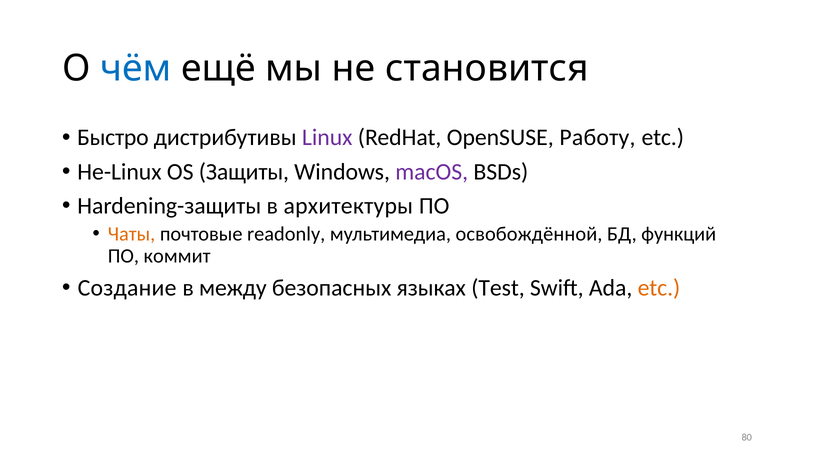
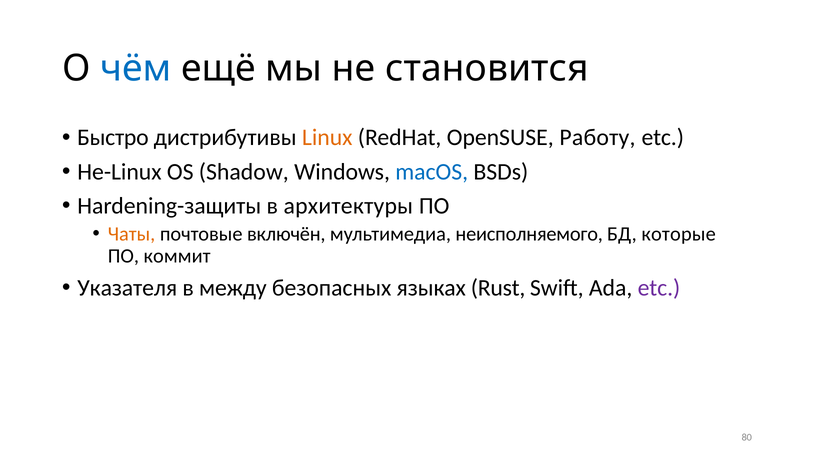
Linux colour: purple -> orange (327, 138)
Защиты: Защиты -> Shadow (244, 172)
macOS colour: purple -> blue (432, 172)
readonly: readonly -> включён (286, 234)
освобождённой: освобождённой -> неисполняемого (529, 234)
функций: функций -> которые (679, 234)
Создание: Создание -> Указателя (127, 288)
Test: Test -> Rust (498, 288)
etc colour: orange -> purple (659, 288)
